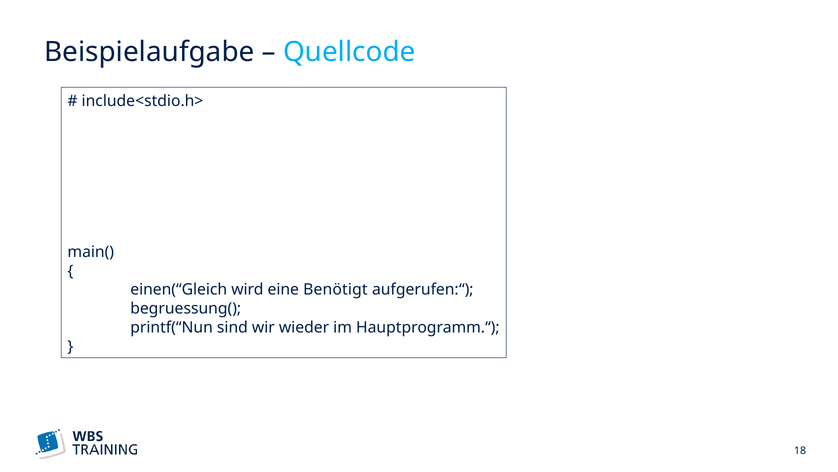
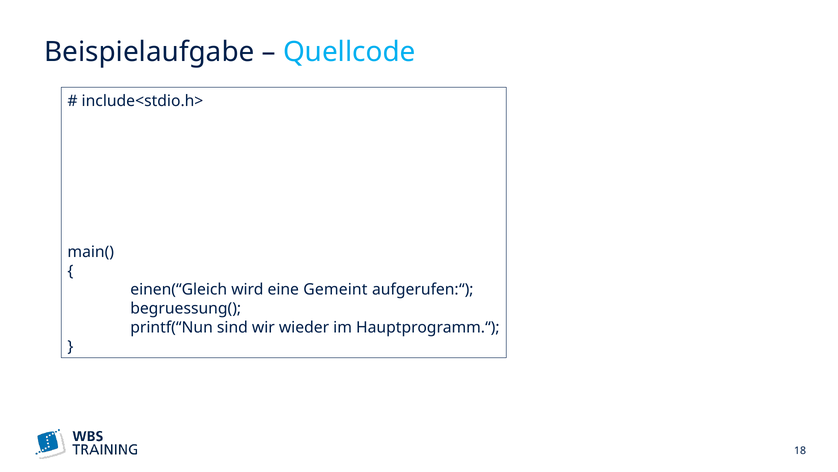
Benötigt: Benötigt -> Gemeint (335, 289)
